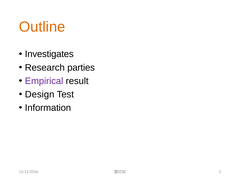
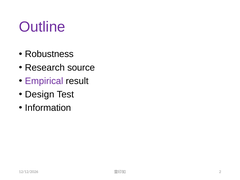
Outline colour: orange -> purple (42, 27)
Investigates: Investigates -> Robustness (49, 54)
parties: parties -> source (81, 68)
